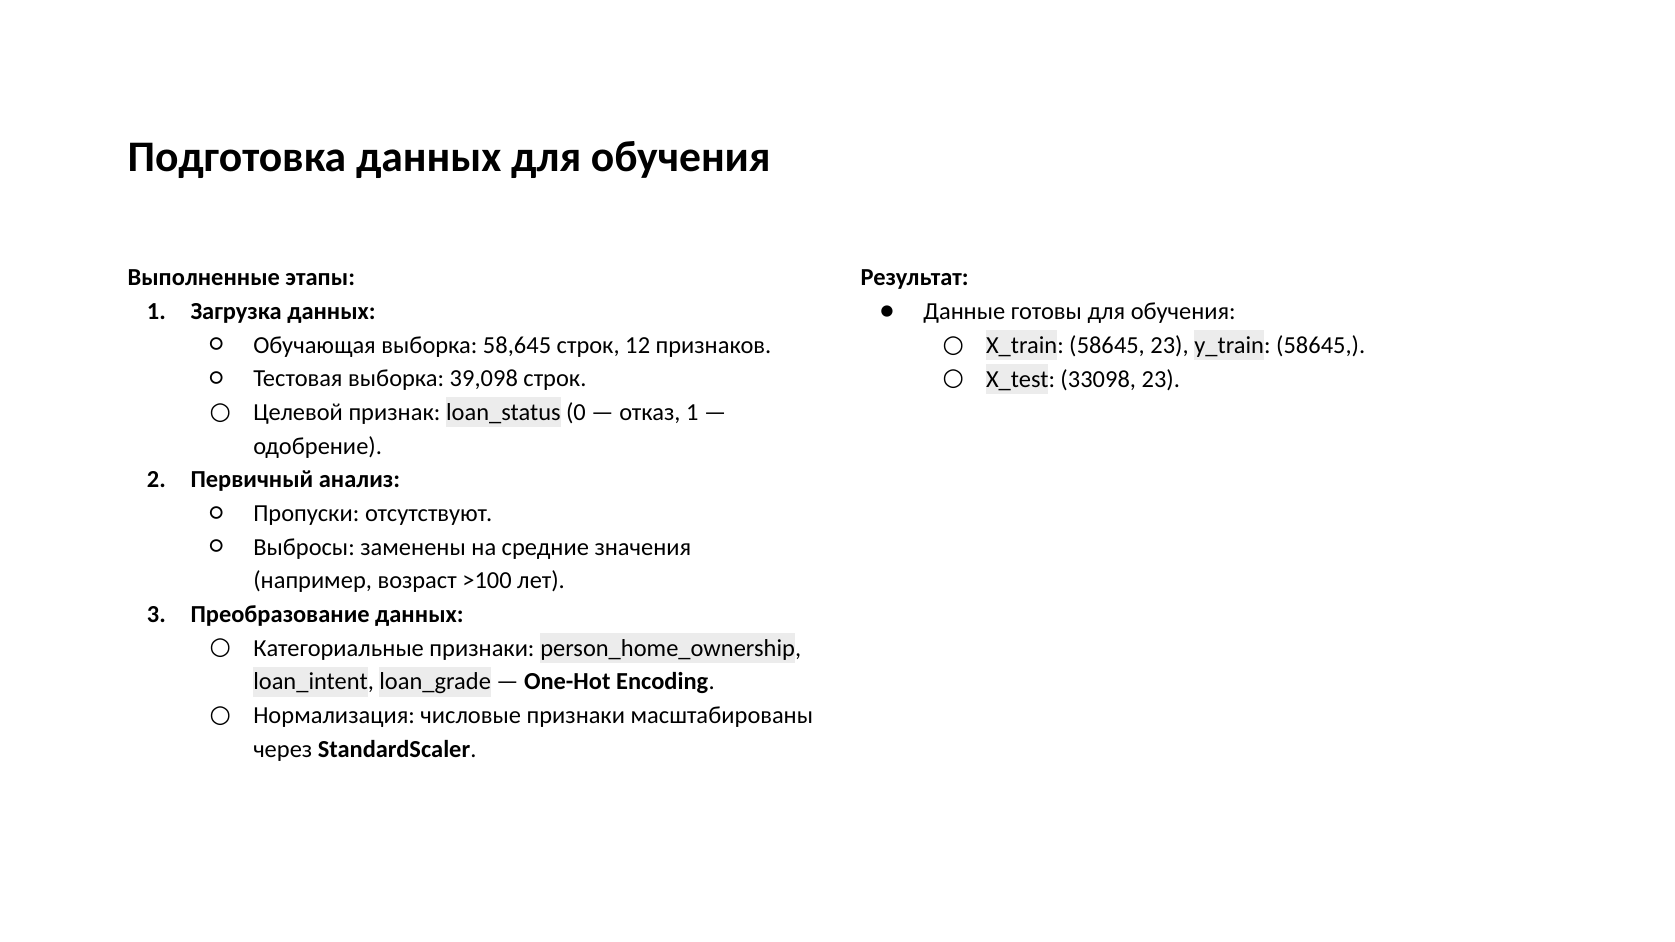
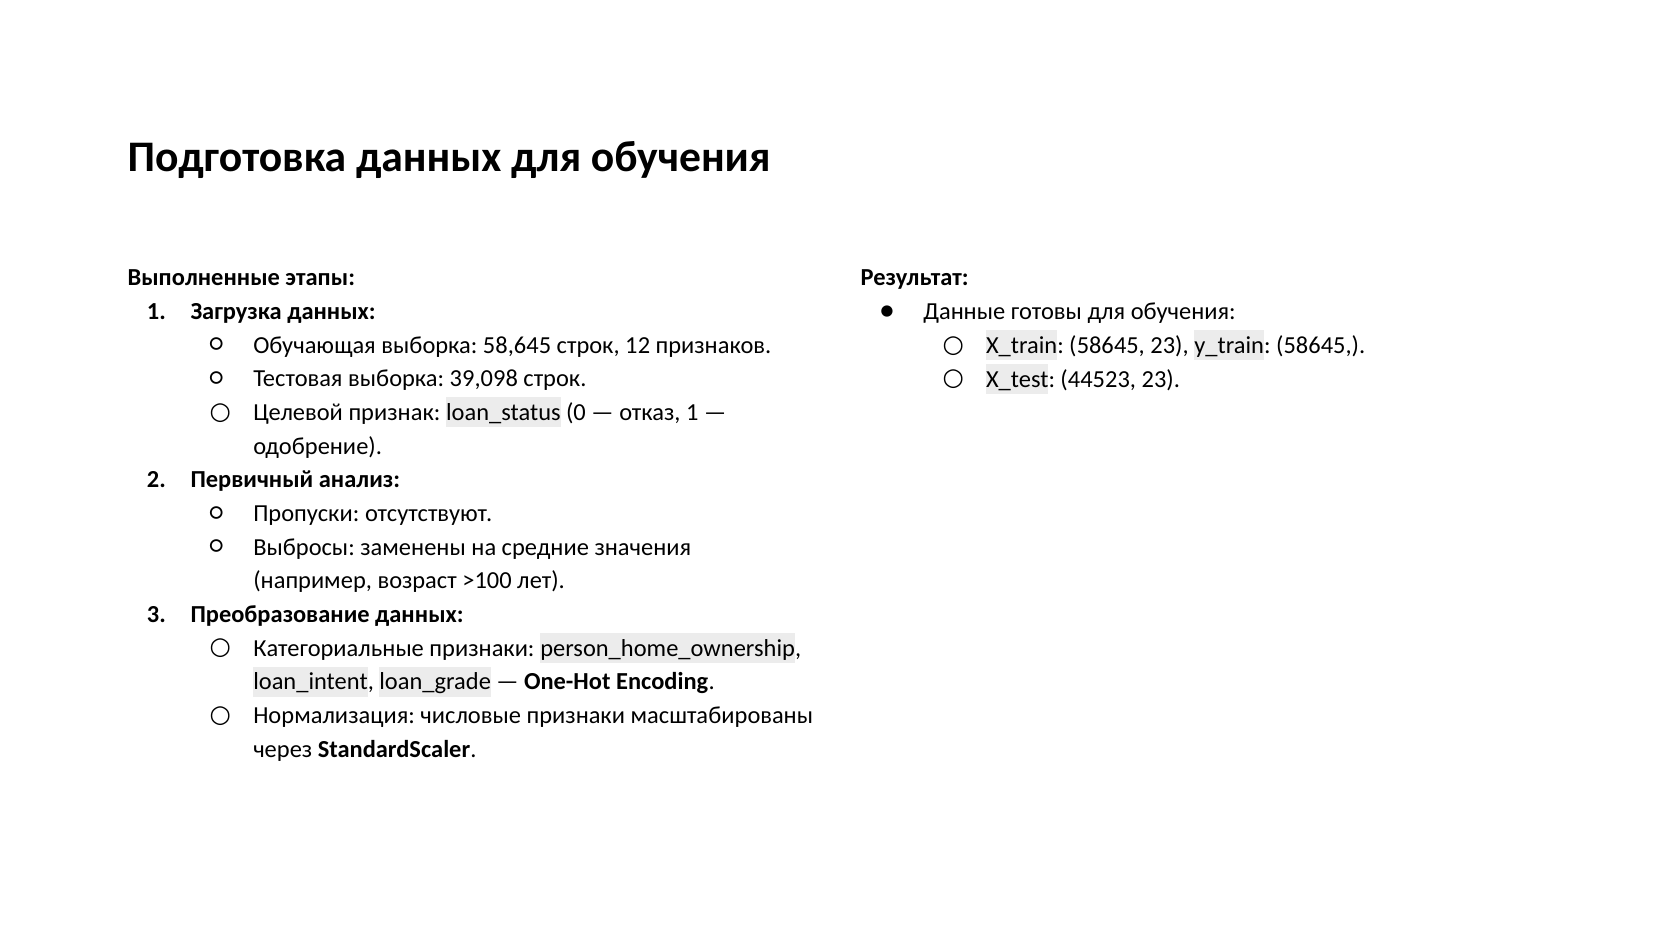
33098: 33098 -> 44523 (1098, 379)
